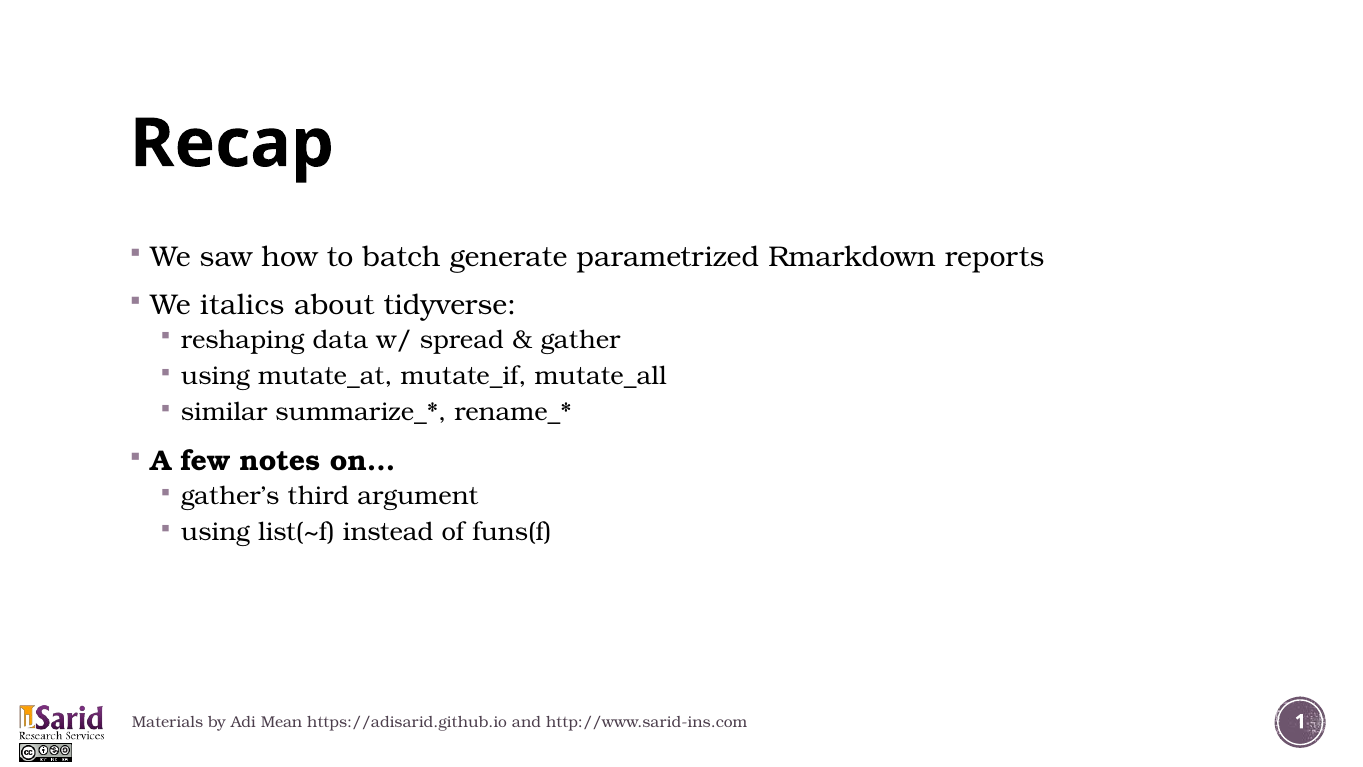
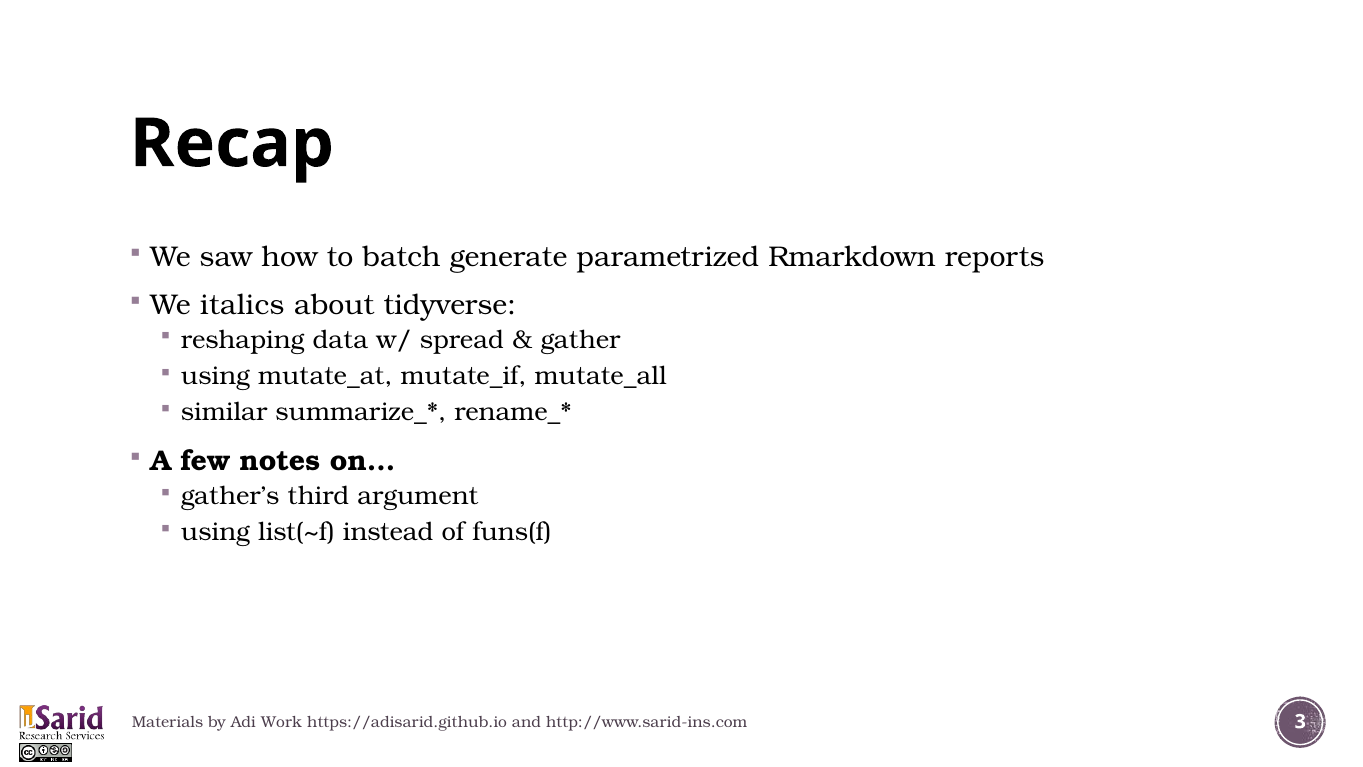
Mean: Mean -> Work (281, 722)
1: 1 -> 3 (1300, 721)
